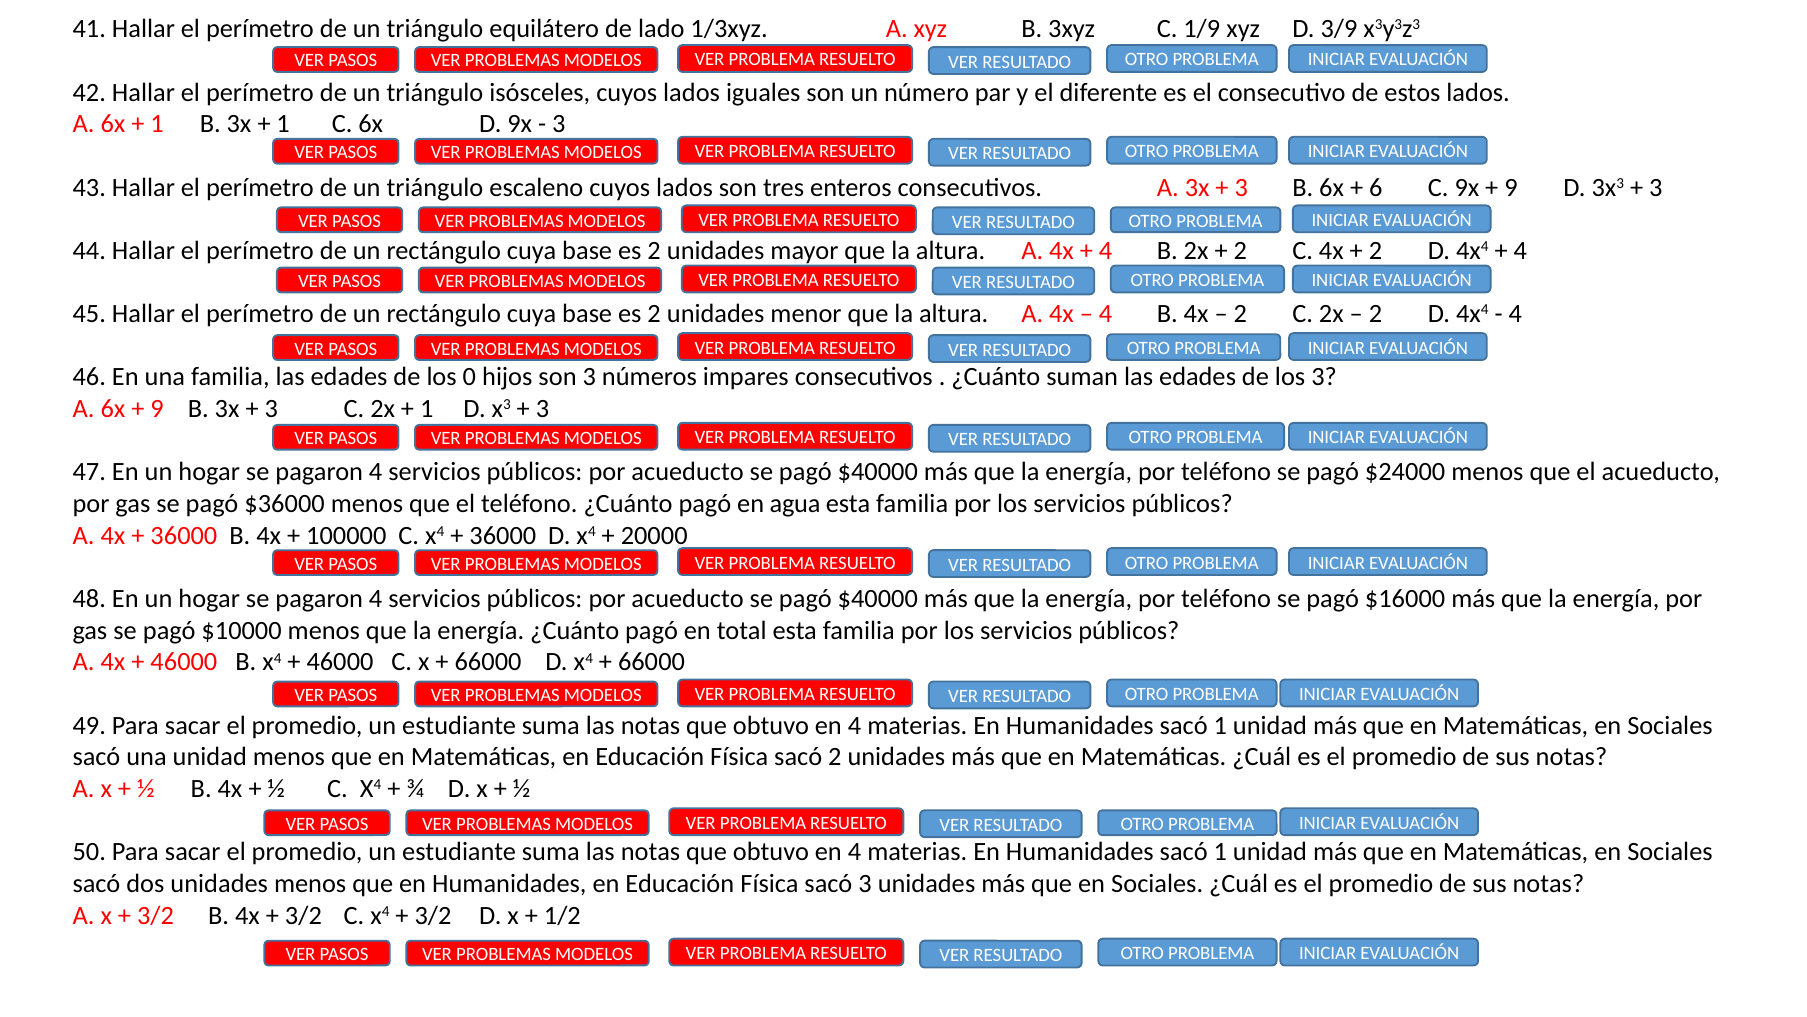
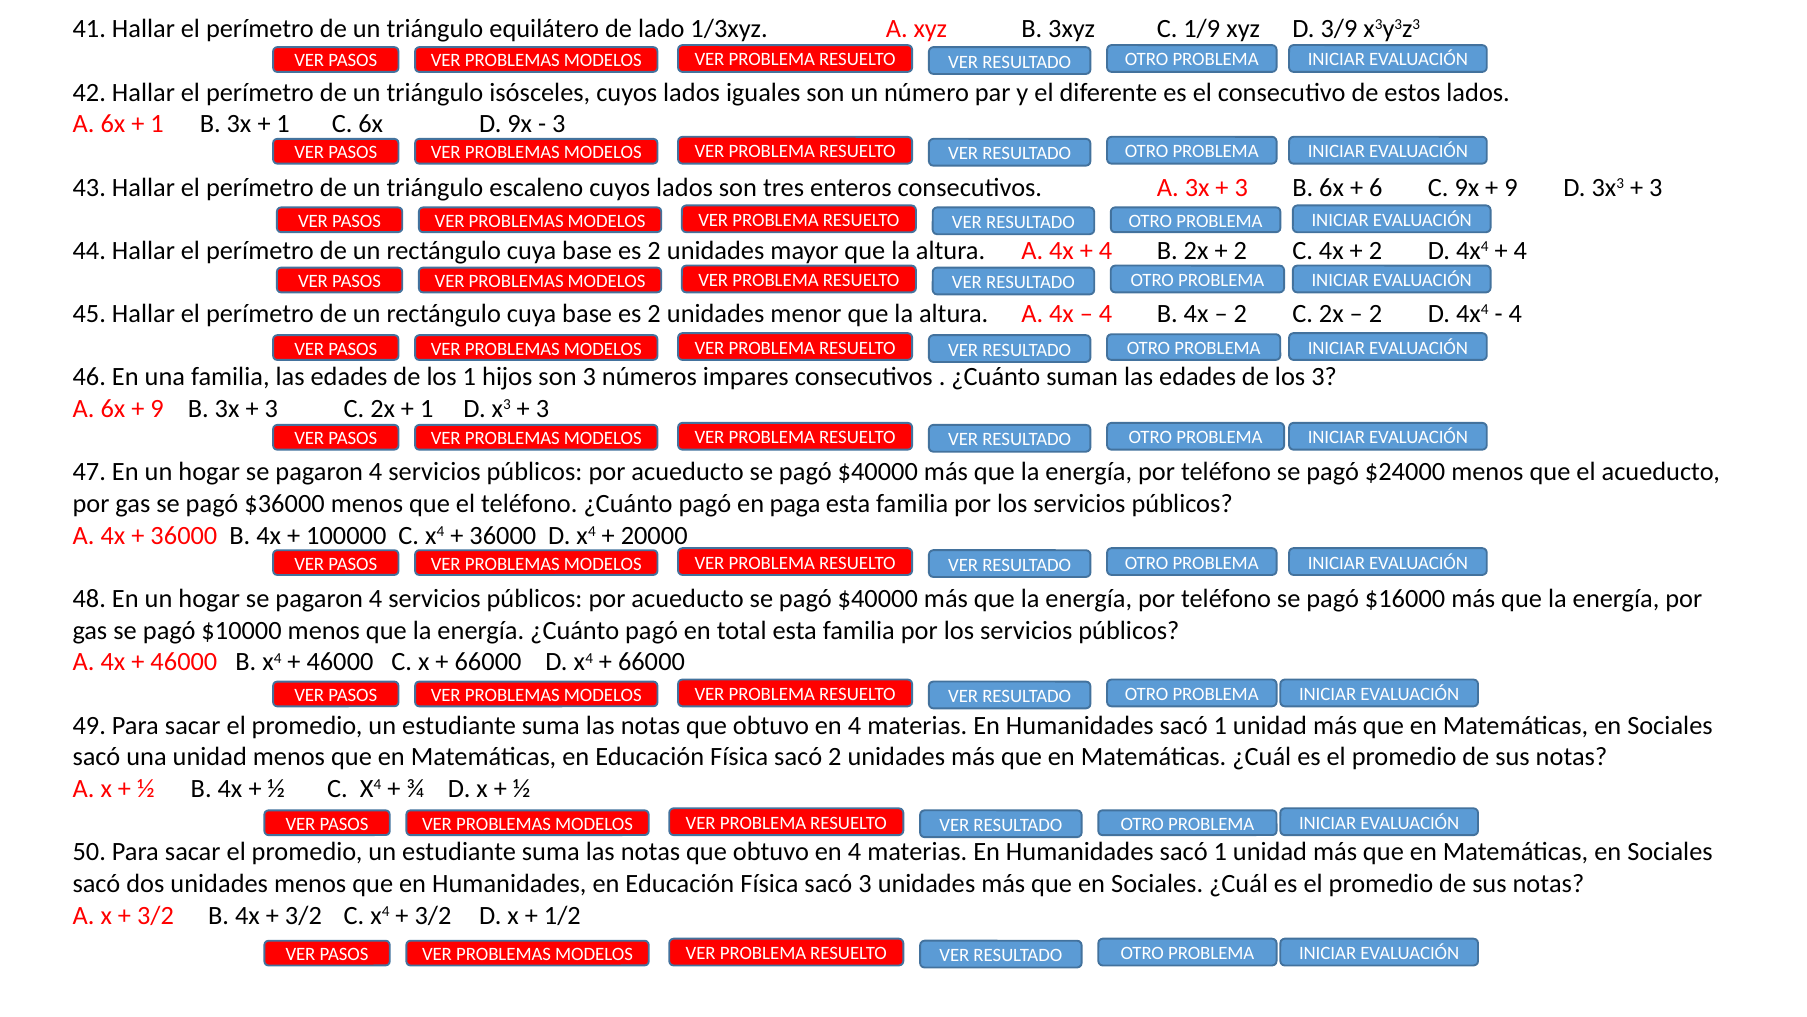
los 0: 0 -> 1 (469, 377)
agua: agua -> paga (795, 504)
